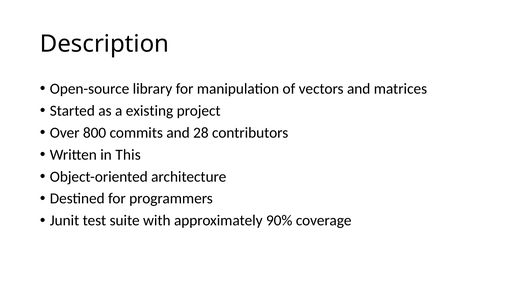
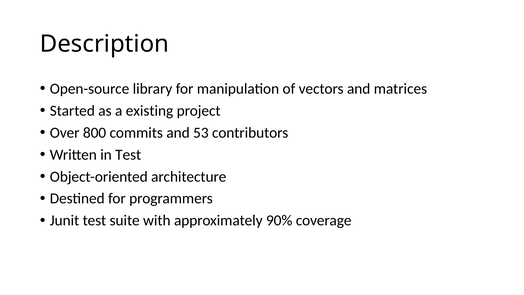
28: 28 -> 53 (201, 133)
in This: This -> Test (128, 155)
